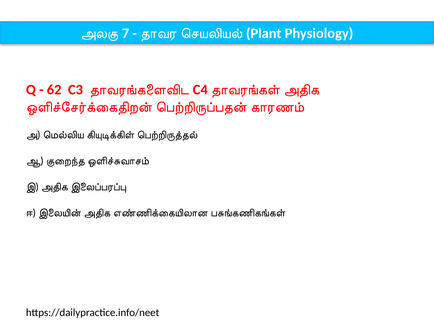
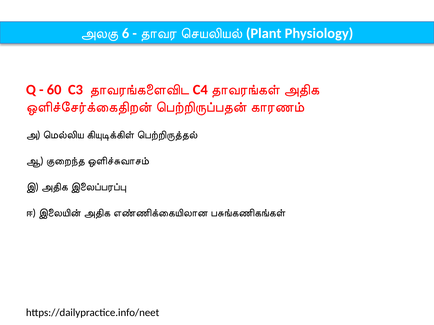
7: 7 -> 6 (126, 34)
62: 62 -> 60 (54, 90)
